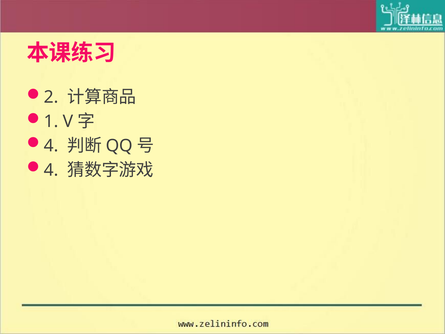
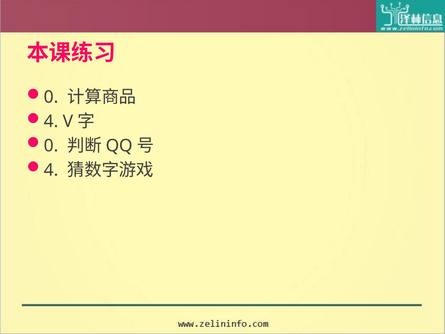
2: 2 -> 0 (51, 97)
1: 1 -> 4 (51, 121)
4: 4 -> 0 (51, 146)
